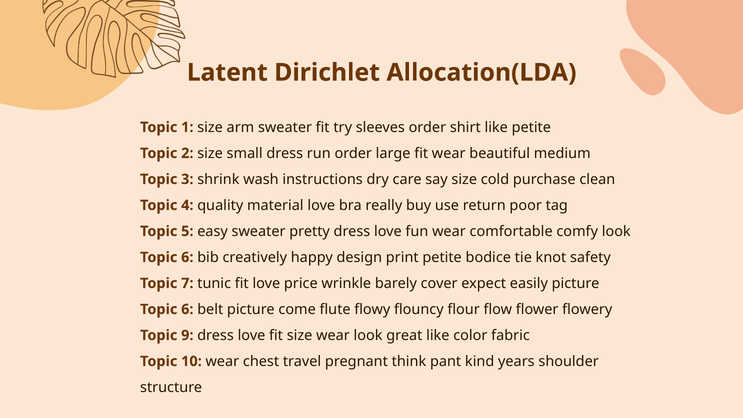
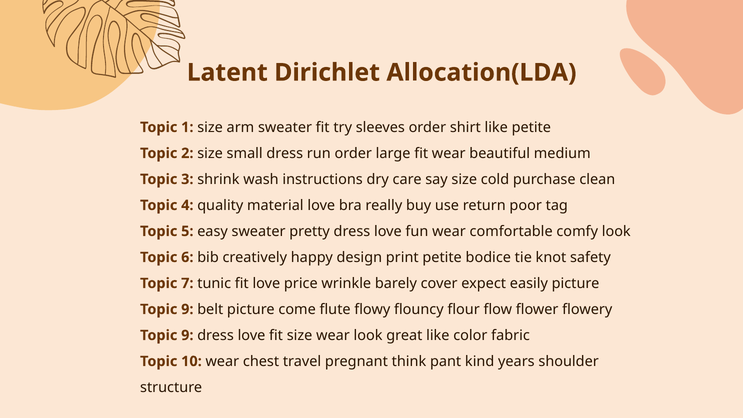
6: 6 -> 9 (187, 309)
